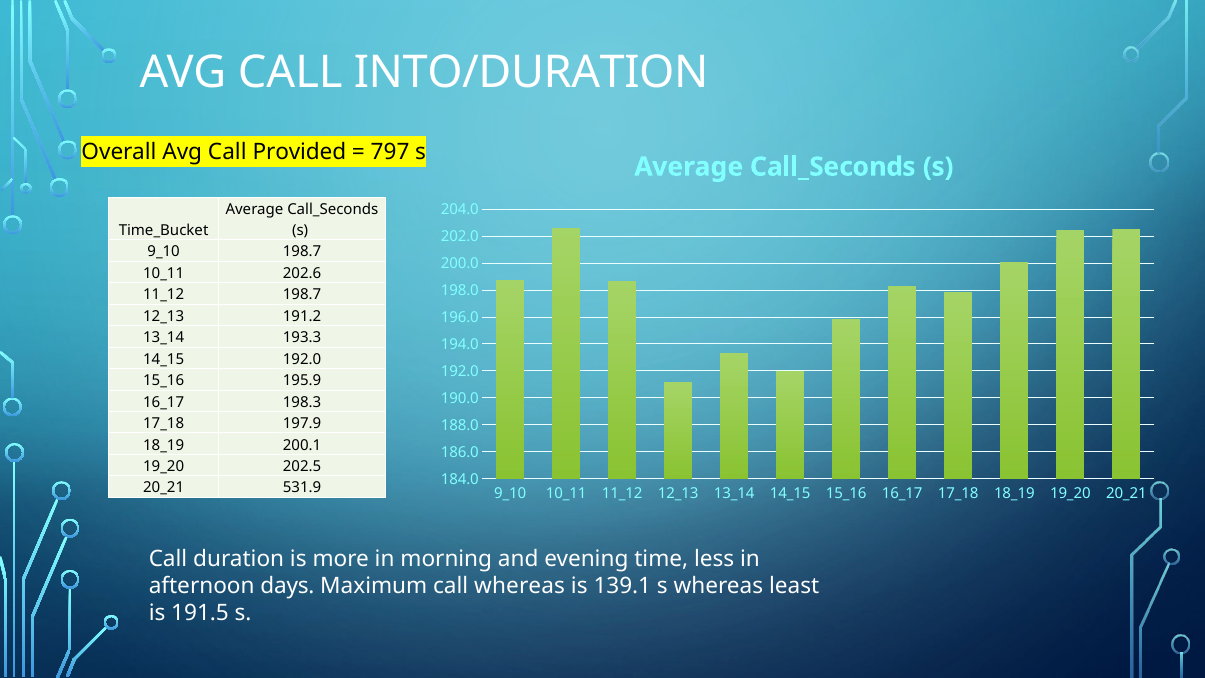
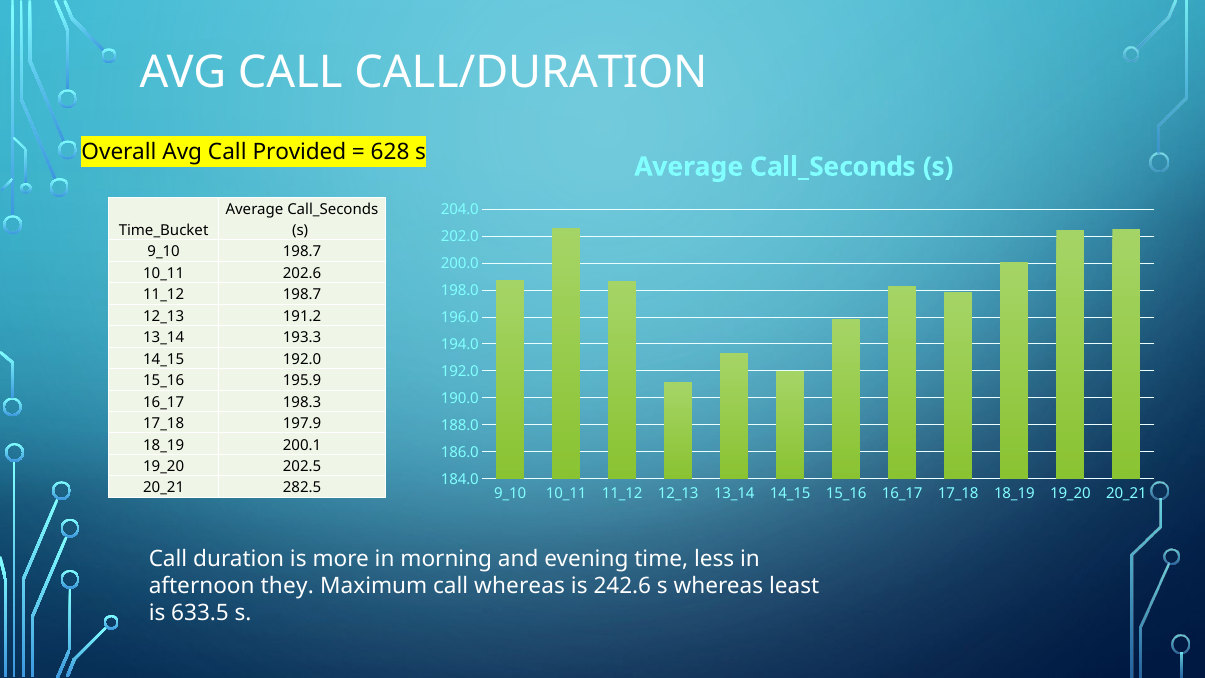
INTO/DURATION: INTO/DURATION -> CALL/DURATION (531, 73)
797: 797 -> 628 (390, 152)
531.9: 531.9 -> 282.5 (302, 488)
days: days -> they (287, 586)
139.1: 139.1 -> 242.6 (622, 586)
191.5: 191.5 -> 633.5 (200, 613)
